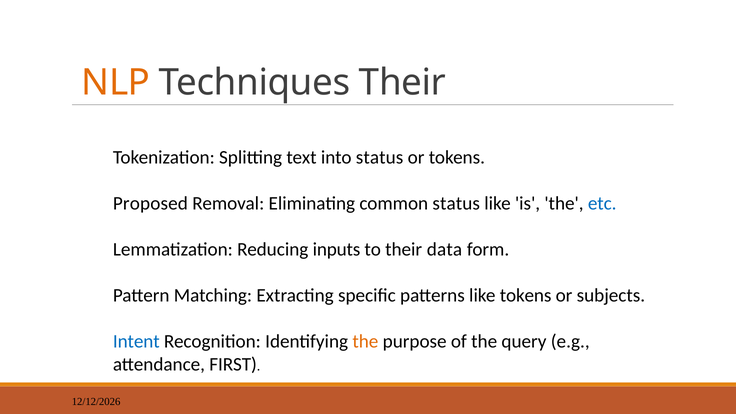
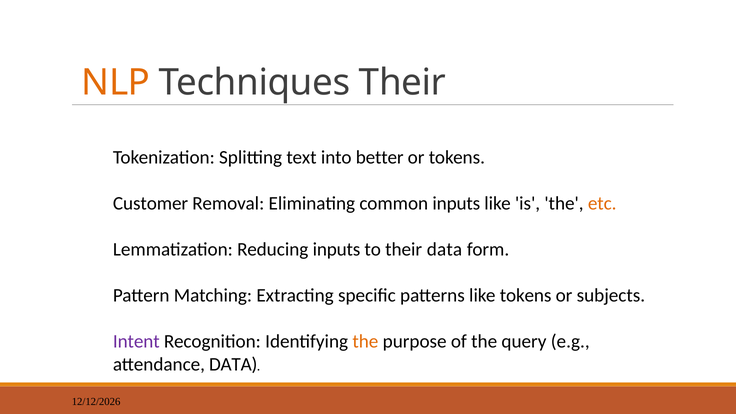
into status: status -> better (380, 157)
Proposed: Proposed -> Customer (151, 203)
common status: status -> inputs (456, 203)
etc colour: blue -> orange (602, 203)
Intent colour: blue -> purple (136, 341)
attendance FIRST: FIRST -> DATA (233, 364)
